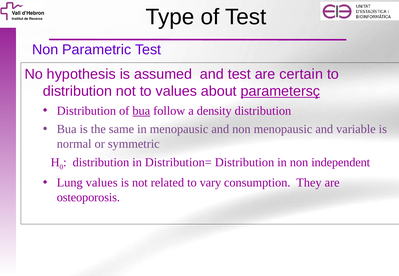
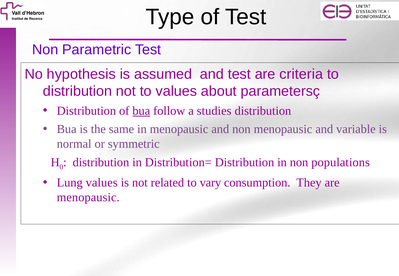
certain: certain -> criteria (301, 74)
parametersç underline: present -> none (280, 91)
density: density -> studies (214, 111)
independent: independent -> populations (341, 162)
osteoporosis: osteoporosis -> menopausic (88, 198)
